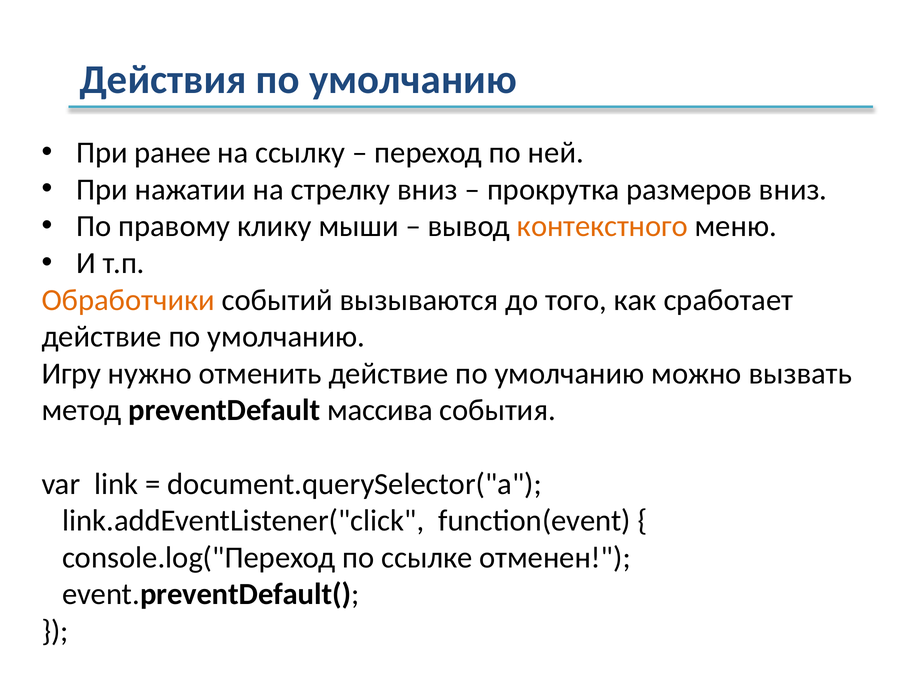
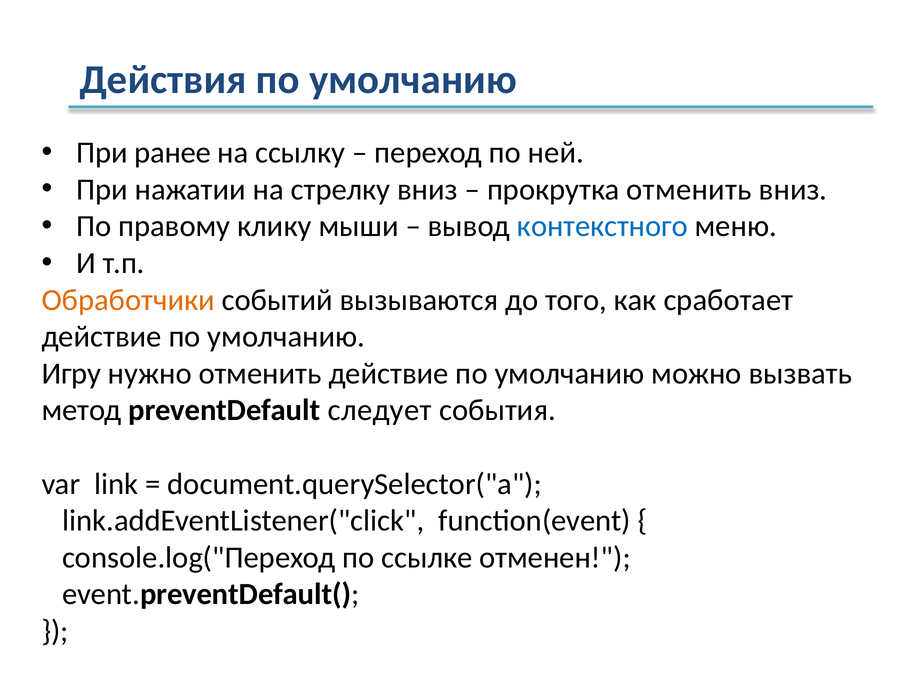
прокрутка размеров: размеров -> отменить (689, 189)
контекстного colour: orange -> blue (602, 226)
массива: массива -> следует (380, 410)
